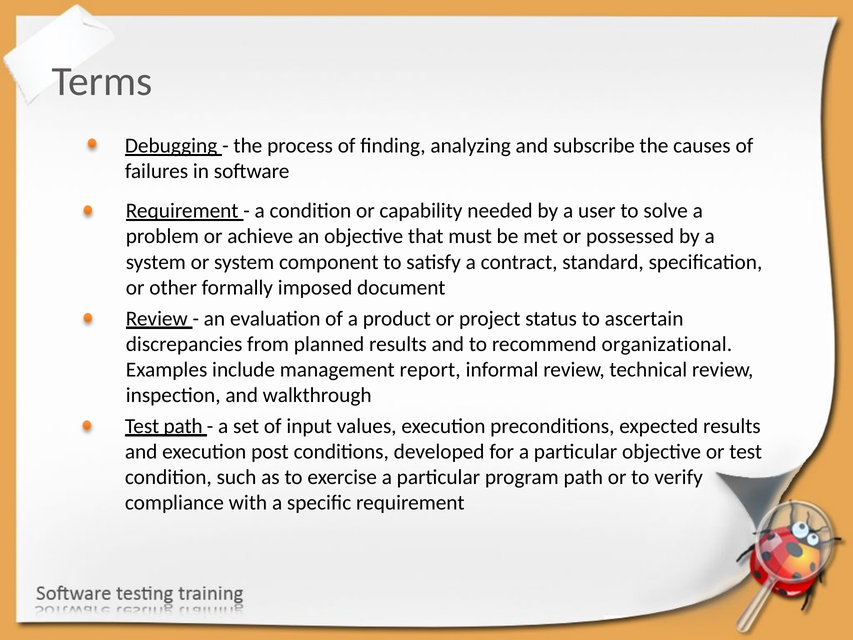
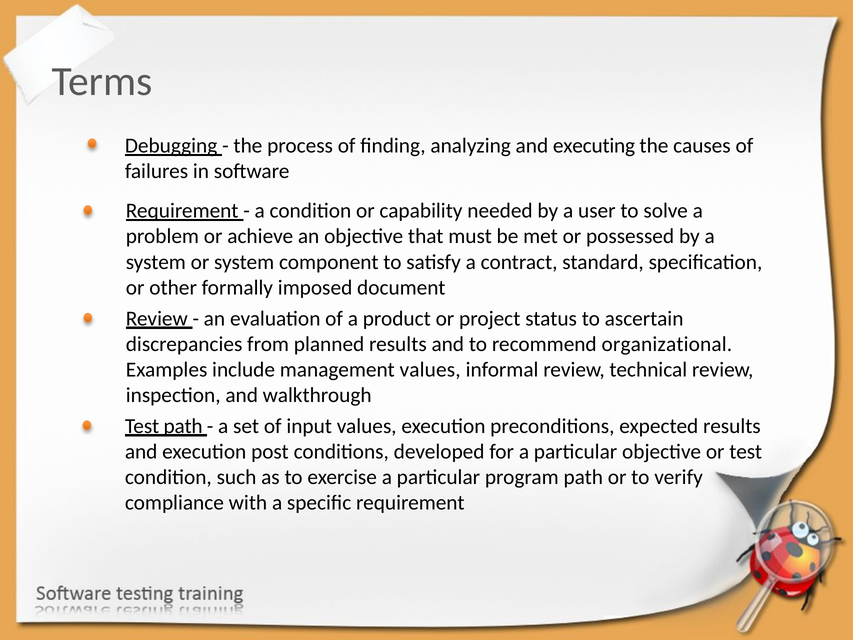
subscribe: subscribe -> executing (594, 146)
management report: report -> values (430, 370)
